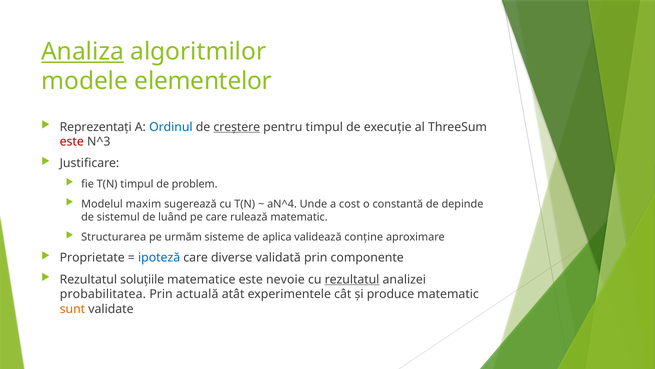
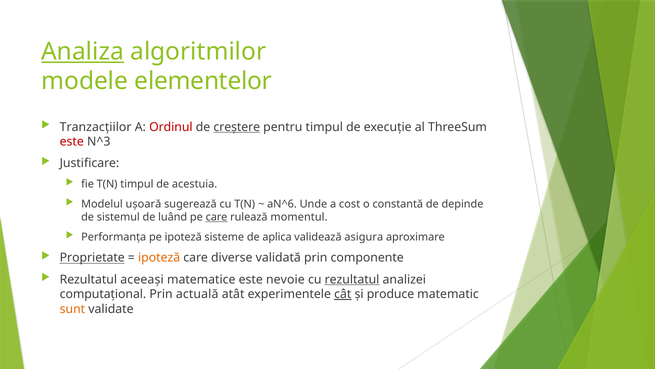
Reprezentați: Reprezentați -> Tranzacțiilor (96, 127)
Ordinul colour: blue -> red (171, 127)
problem: problem -> acestuia (195, 184)
maxim: maxim -> ușoară (143, 204)
aN^4: aN^4 -> aN^6 (282, 204)
care underline: none -> present (217, 217)
rulează matematic: matematic -> momentul (299, 217)
Structurarea: Structurarea -> Performanța (114, 237)
pe urmăm: urmăm -> ipoteză (183, 237)
conține: conține -> asigura (364, 237)
Proprietate underline: none -> present (92, 257)
ipoteză colour: blue -> orange (159, 257)
soluțiile: soluțiile -> aceeași (142, 279)
probabilitatea: probabilitatea -> computațional (103, 294)
cât underline: none -> present (343, 294)
